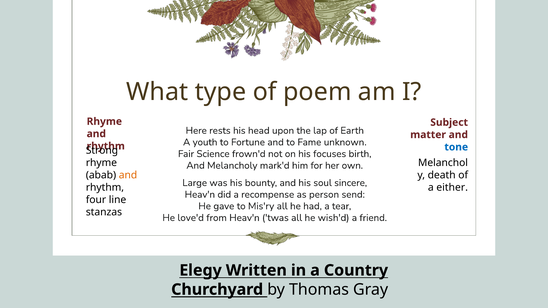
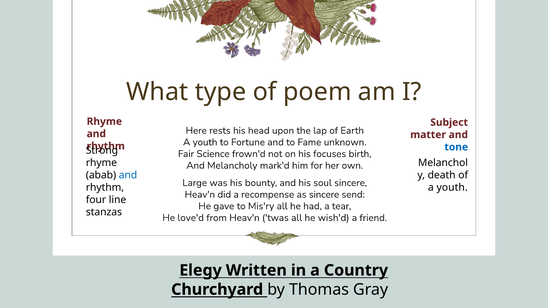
and colour: orange -> blue (128, 175)
either: either -> youth (452, 188)
as person: person -> sincere (324, 195)
